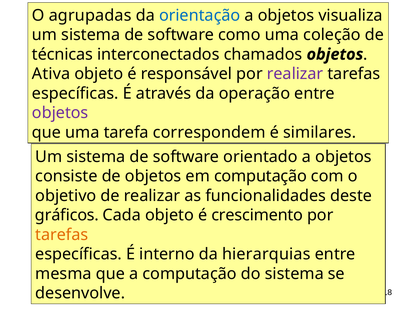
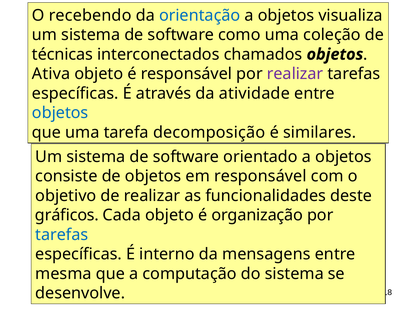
agrupadas: agrupadas -> recebendo (90, 15)
operação: operação -> atividade (254, 93)
objetos colour: purple -> blue (60, 113)
correspondem: correspondem -> decomposição (209, 132)
em computação: computação -> responsável (260, 176)
crescimento: crescimento -> organização (257, 215)
tarefas colour: orange -> blue (62, 235)
hierarquias: hierarquias -> mensagens (266, 254)
